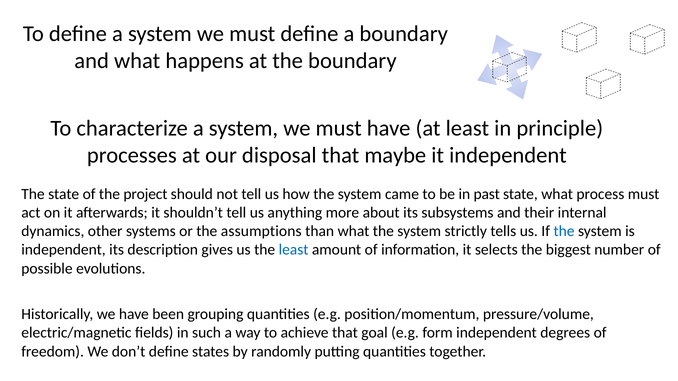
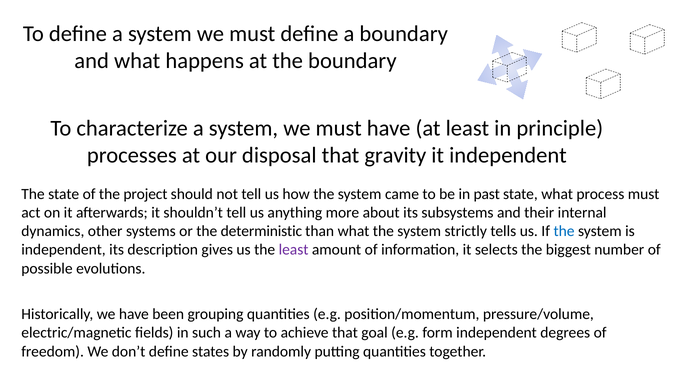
maybe: maybe -> gravity (395, 155)
assumptions: assumptions -> deterministic (261, 231)
least colour: blue -> purple (294, 250)
